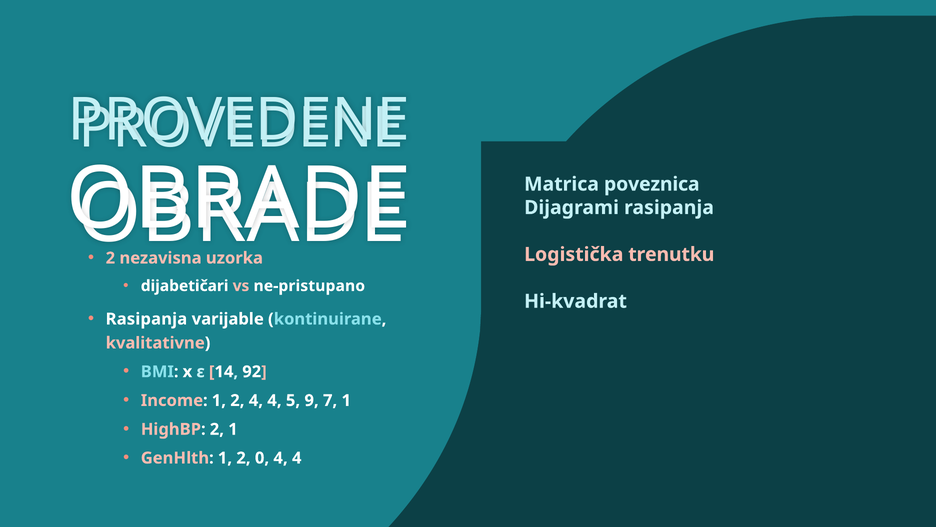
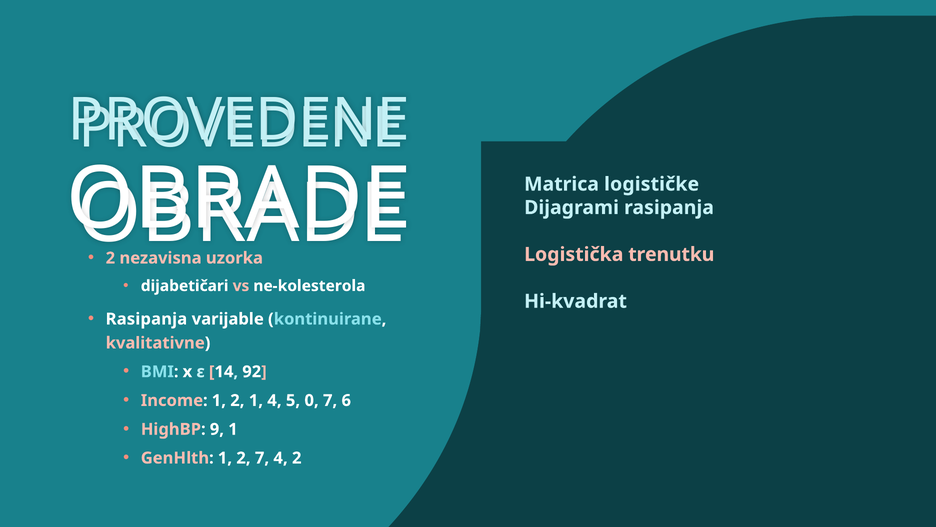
poveznica: poveznica -> logističke (652, 184)
ne-pristupano: ne-pristupano -> ne-kolesterola (309, 286)
2 4: 4 -> 1 (256, 400)
9: 9 -> 0 (312, 400)
7 1: 1 -> 6 (346, 400)
HighBP 2: 2 -> 9 (217, 429)
2 0: 0 -> 7 (262, 458)
4: 4 -> 2 (297, 458)
